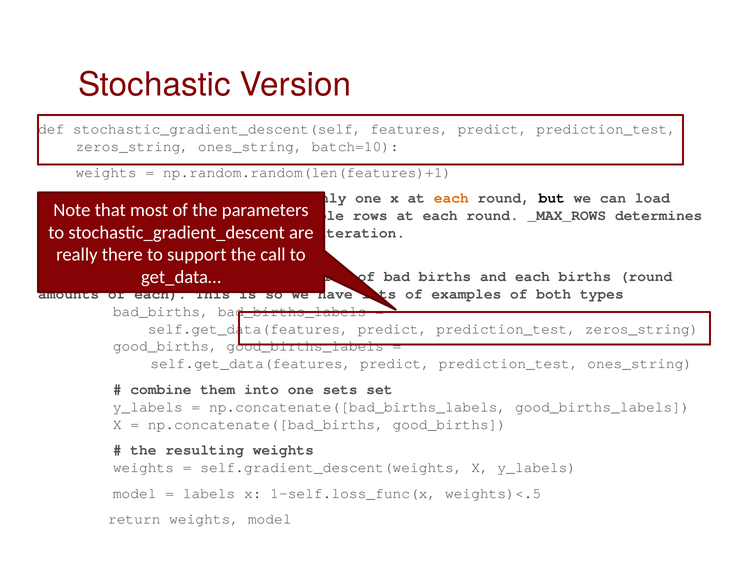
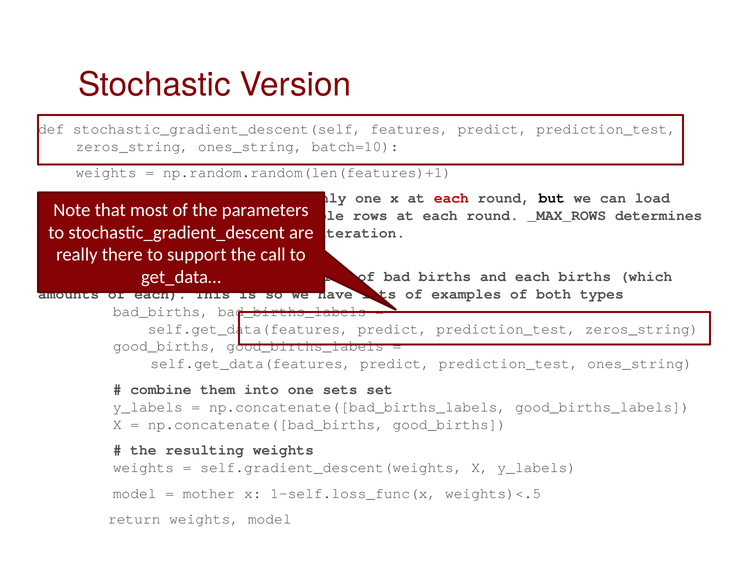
each colour: orange -> red (451, 198)
births round: round -> which (646, 276)
labels: labels -> mother (209, 493)
